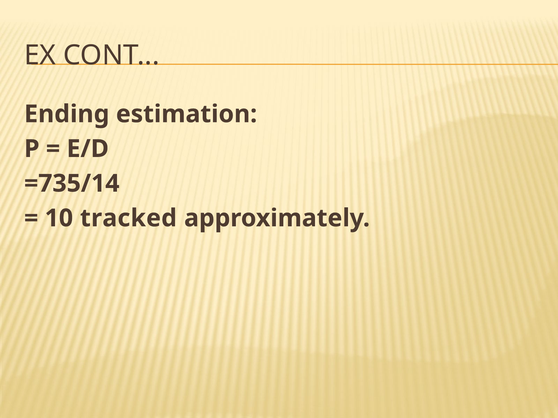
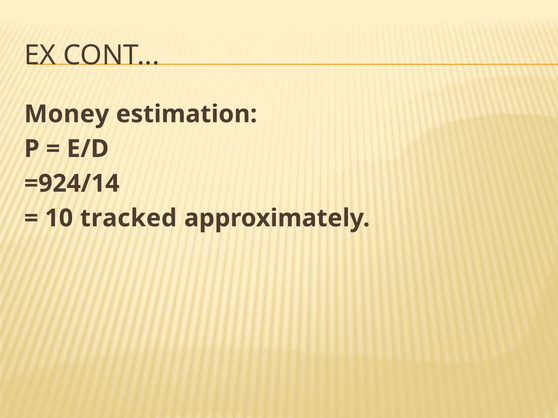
Ending: Ending -> Money (67, 114)
=735/14: =735/14 -> =924/14 (72, 184)
